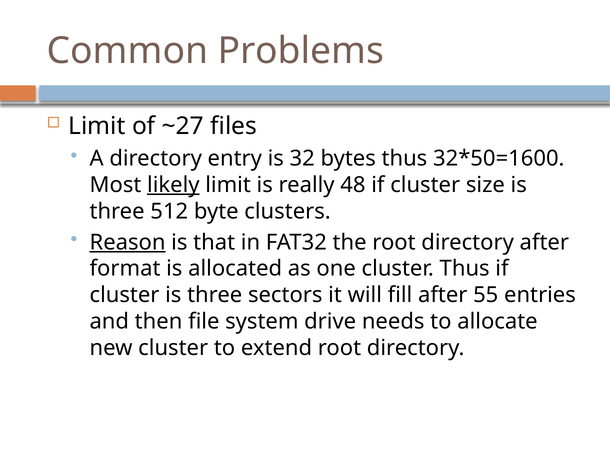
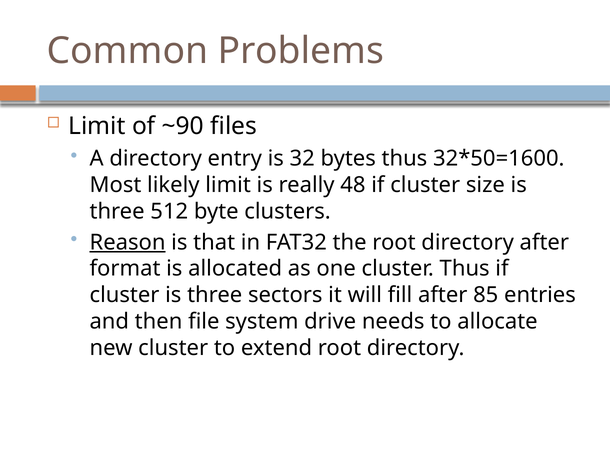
~27: ~27 -> ~90 (183, 126)
likely underline: present -> none (173, 185)
55: 55 -> 85 (486, 295)
